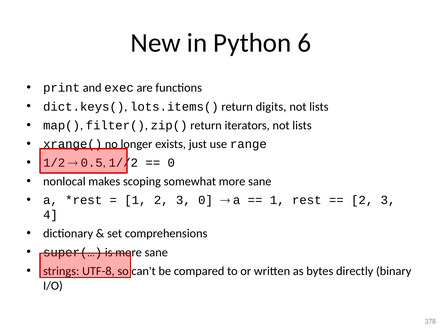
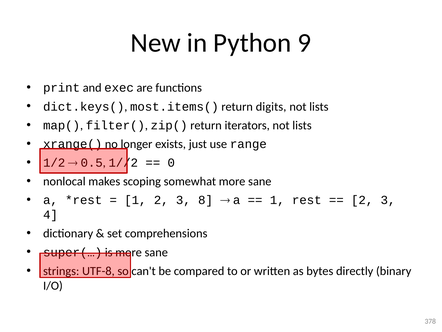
6: 6 -> 9 (304, 43)
lots.items(: lots.items( -> most.items( (174, 106)
3 0: 0 -> 8 (206, 200)
